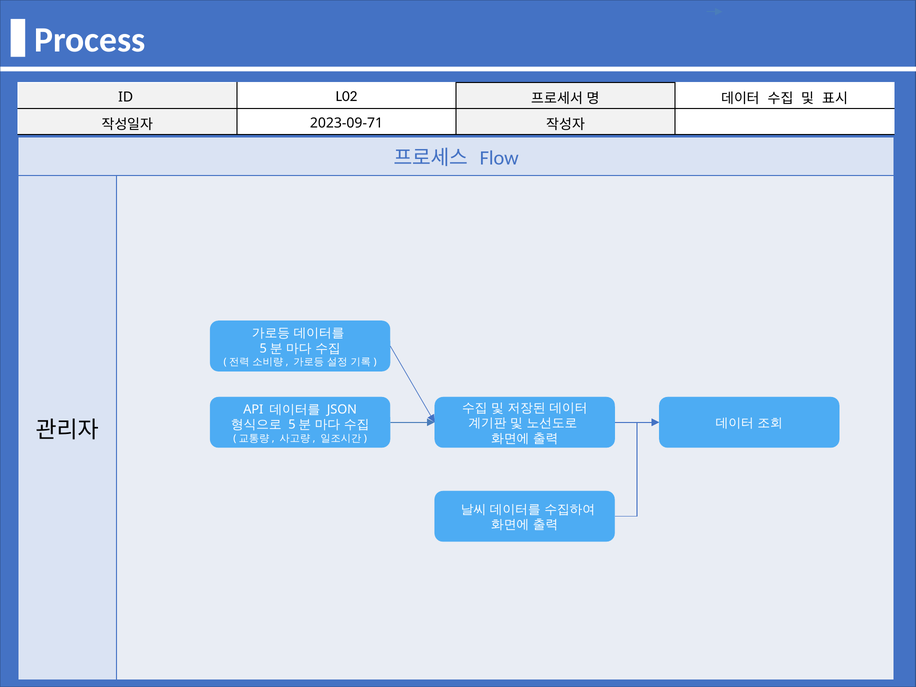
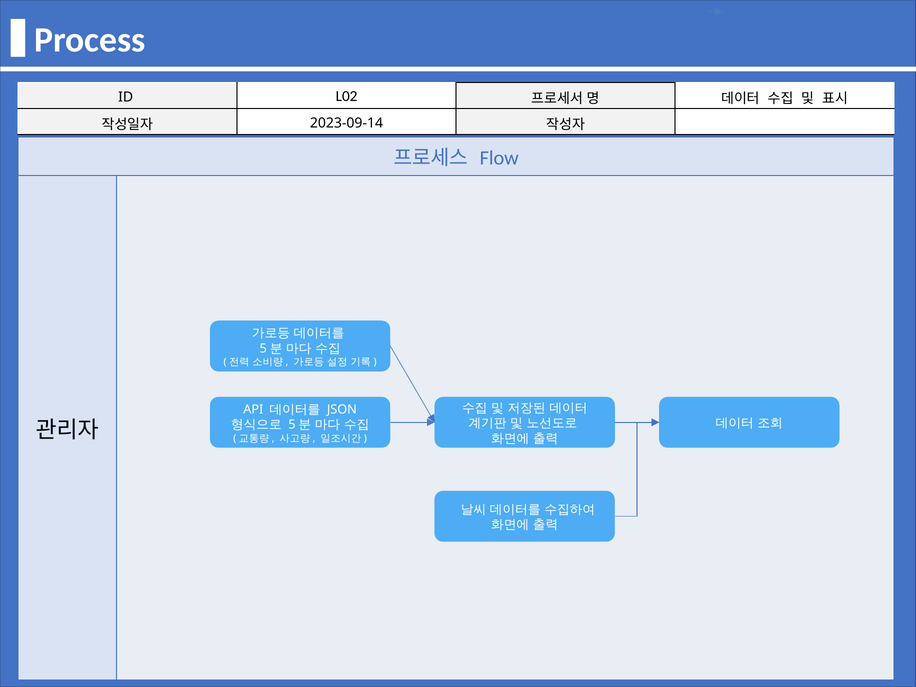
2023-09-71: 2023-09-71 -> 2023-09-14 (346, 123)
